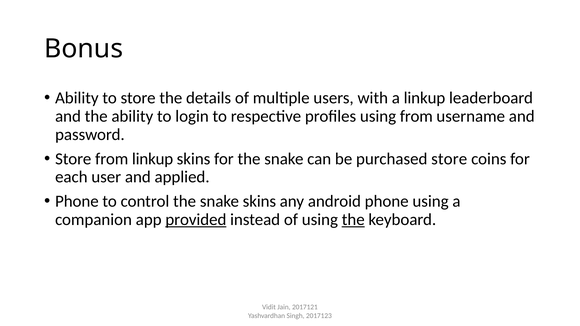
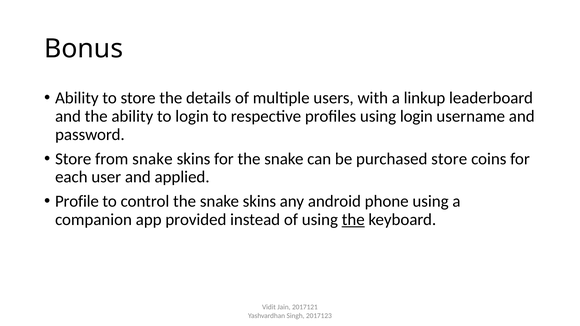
using from: from -> login (416, 116)
from linkup: linkup -> snake (152, 159)
Phone: Phone -> Profile (77, 202)
provided underline: present -> none (196, 220)
